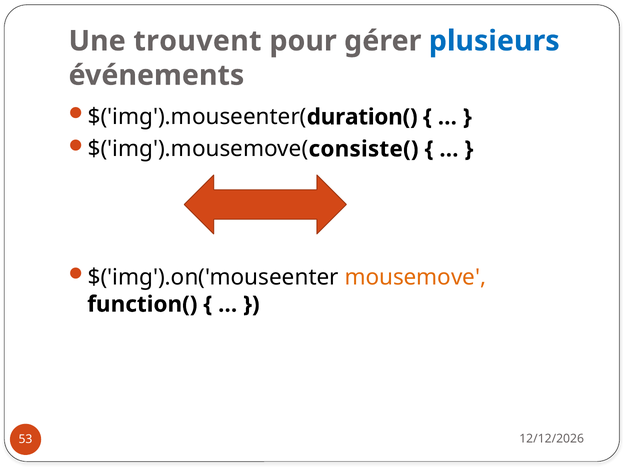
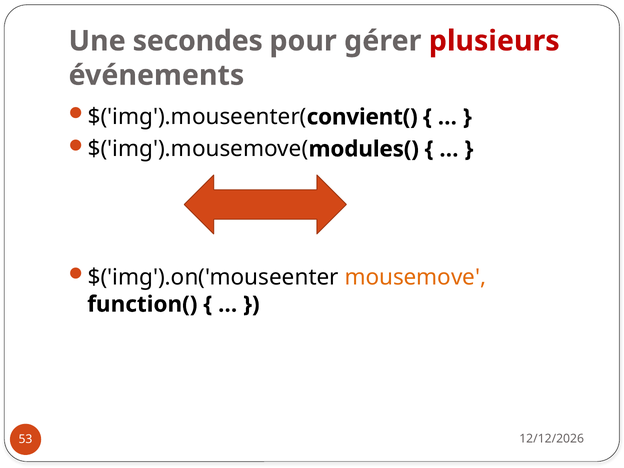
trouvent: trouvent -> secondes (198, 41)
plusieurs colour: blue -> red (494, 41)
duration(: duration( -> convient( (362, 117)
consiste(: consiste( -> modules( (364, 149)
